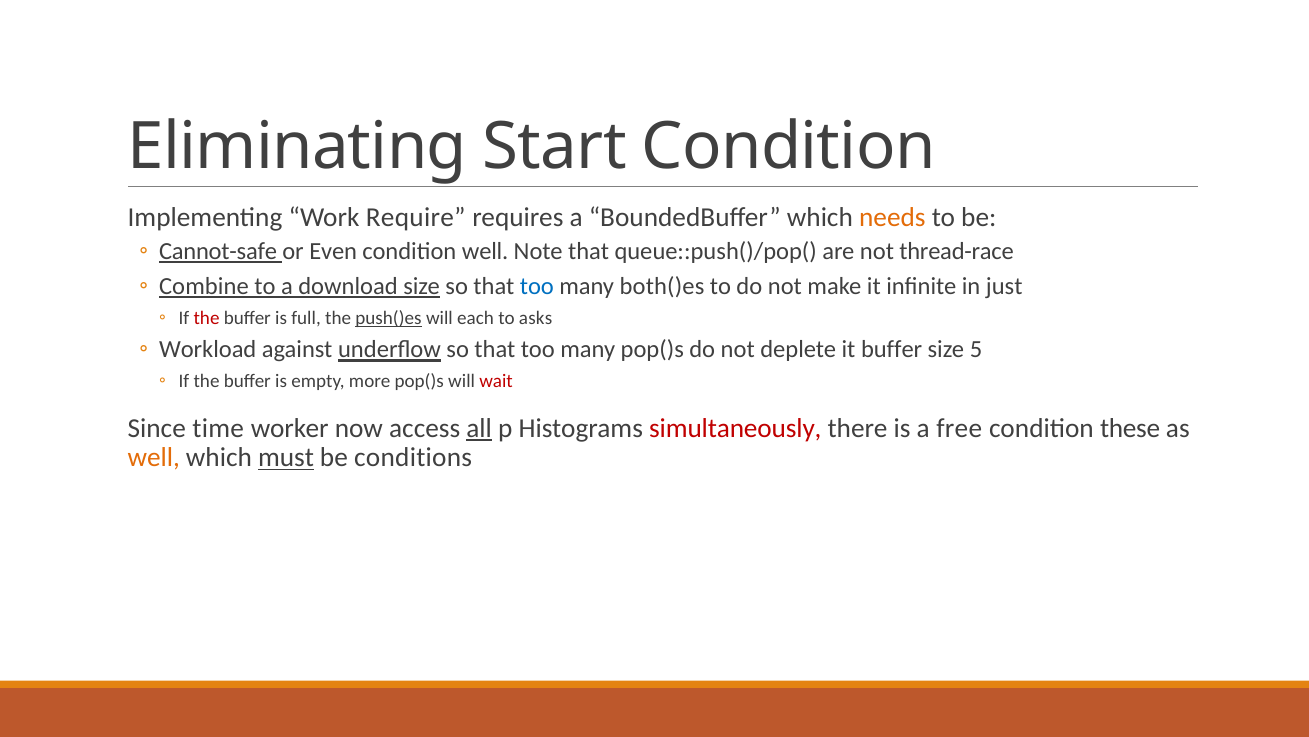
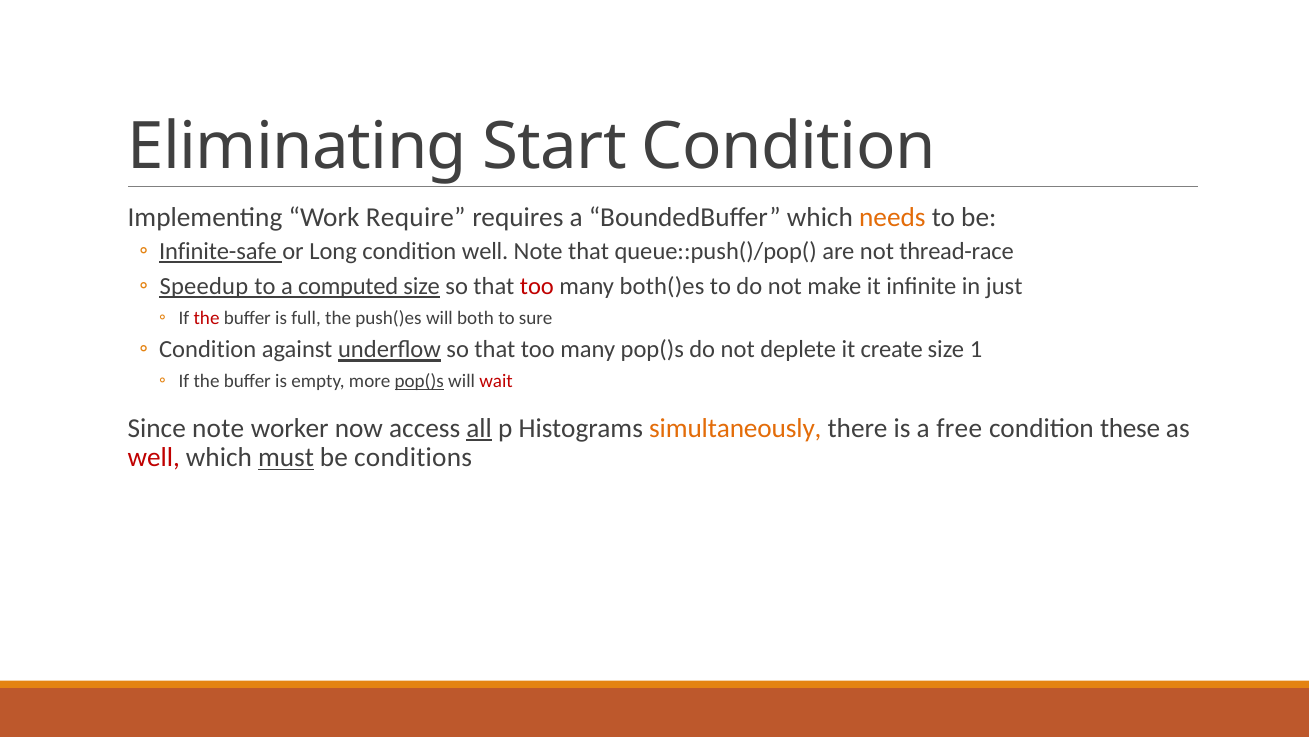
Cannot-safe: Cannot-safe -> Infinite-safe (218, 251)
Even: Even -> Long (333, 251)
Combine: Combine -> Speedup (204, 286)
download: download -> computed (348, 286)
too colour: blue -> red (537, 286)
push()es underline: present -> none (388, 318)
each: each -> both (476, 318)
asks: asks -> sure (536, 318)
Workload: Workload -> Condition (208, 349)
it buffer: buffer -> create (892, 349)
5: 5 -> 1 (976, 349)
pop()s underline: none -> present (419, 381)
Since time: time -> note (218, 428)
simultaneously colour: red -> orange (735, 428)
well colour: orange -> red (154, 457)
